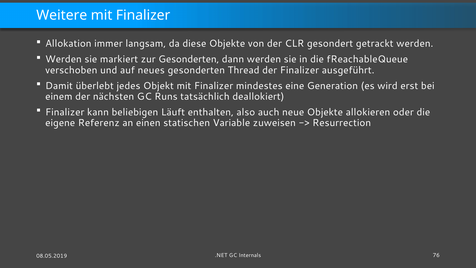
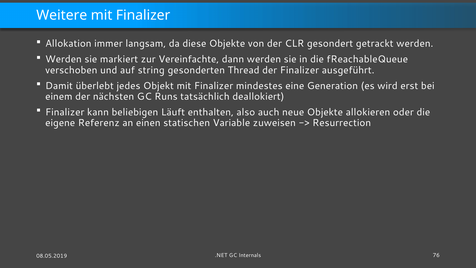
zur Gesonderten: Gesonderten -> Vereinfachte (189, 59)
neues: neues -> string (151, 70)
